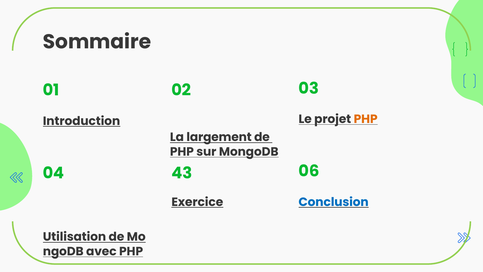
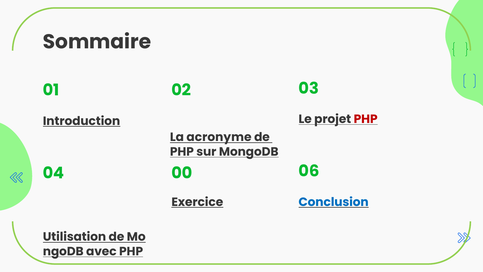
PHP colour: orange -> red (366, 119)
largement: largement -> acronyme (219, 137)
43: 43 -> 00 (182, 173)
